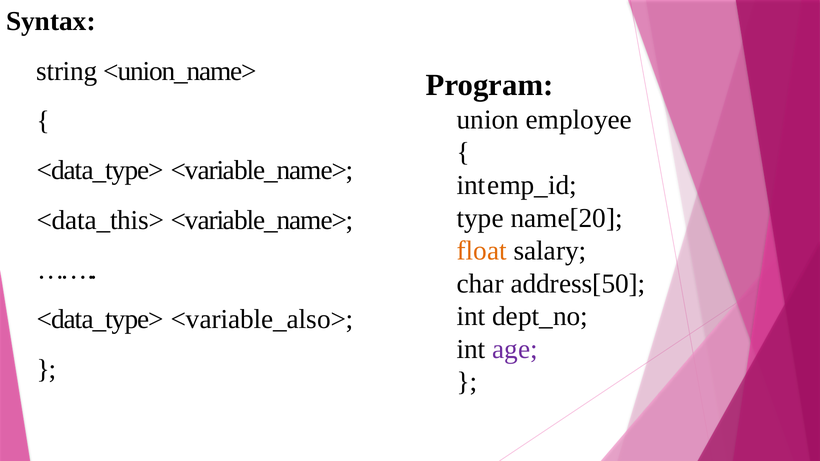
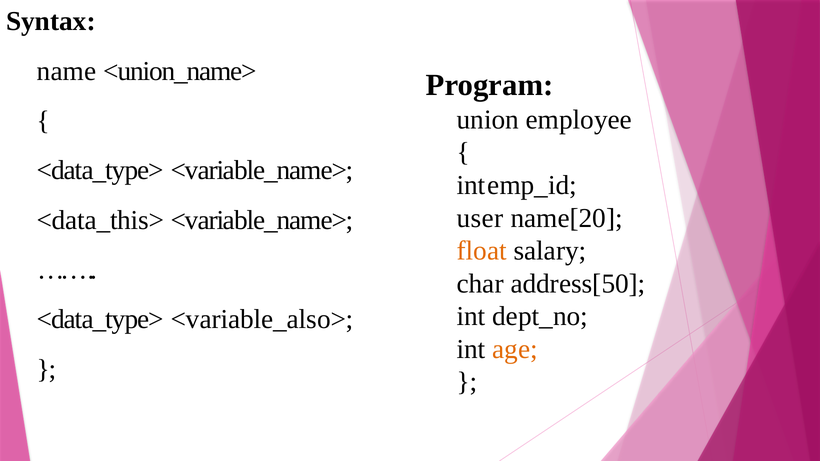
string: string -> name (67, 71)
type: type -> user (480, 218)
age colour: purple -> orange (515, 349)
